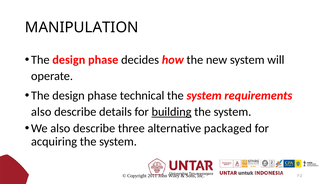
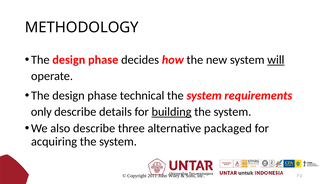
MANIPULATION: MANIPULATION -> METHODOLOGY (82, 27)
will underline: none -> present (276, 60)
also: also -> only (41, 112)
